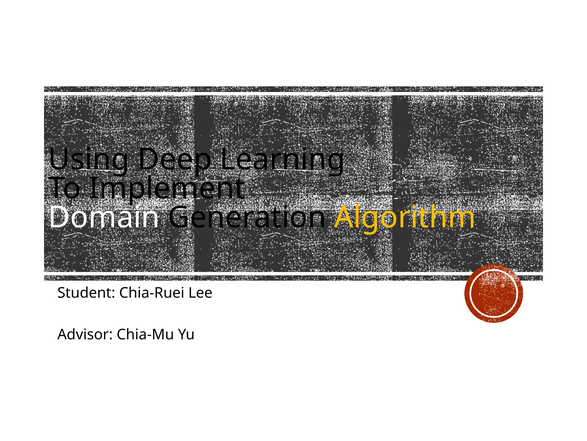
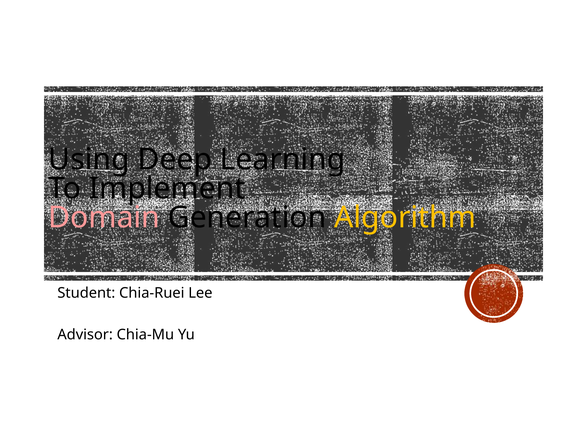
Domain colour: white -> pink (104, 217)
